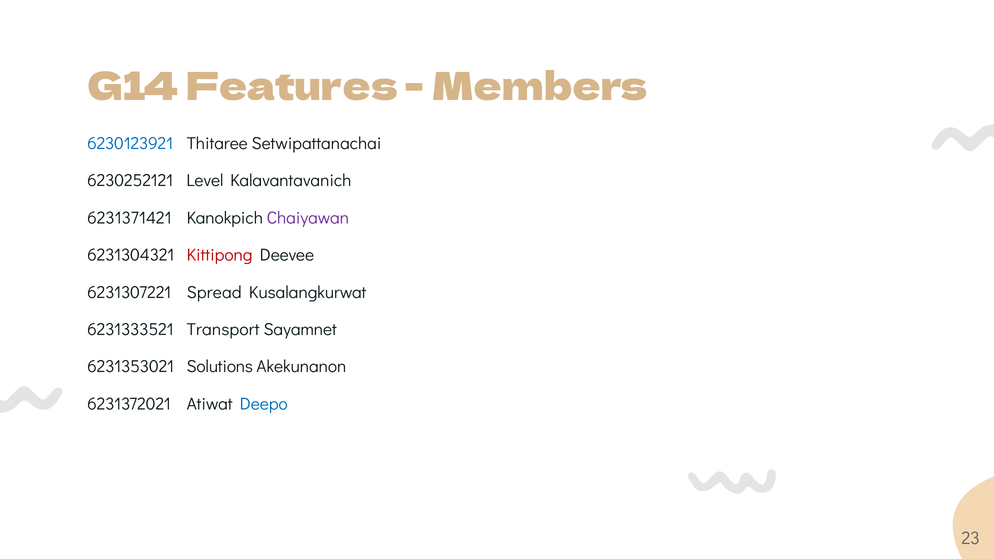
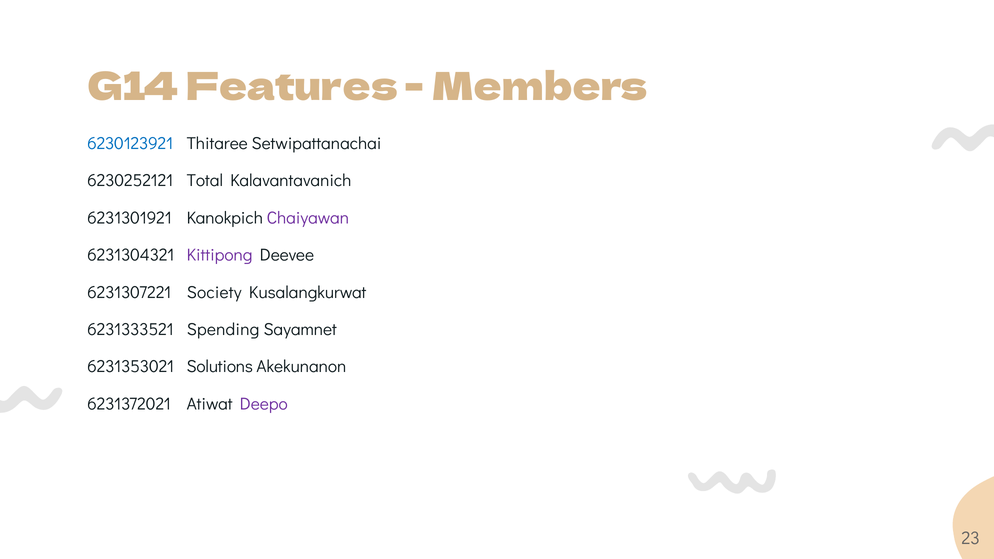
Level: Level -> Total (205, 181)
6231371421: 6231371421 -> 6231301921 (130, 218)
Kittipong colour: red -> purple (220, 255)
Spread: Spread -> Society (214, 292)
Transport: Transport -> Spending (223, 330)
Deepo colour: blue -> purple (264, 404)
